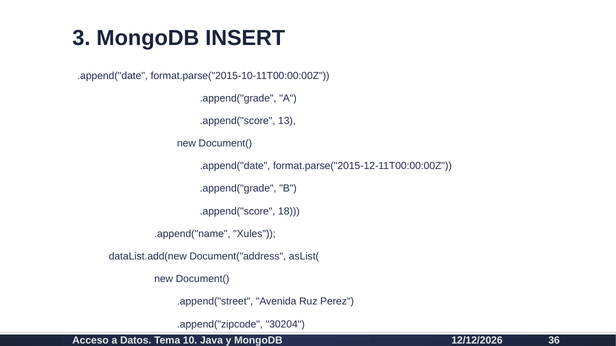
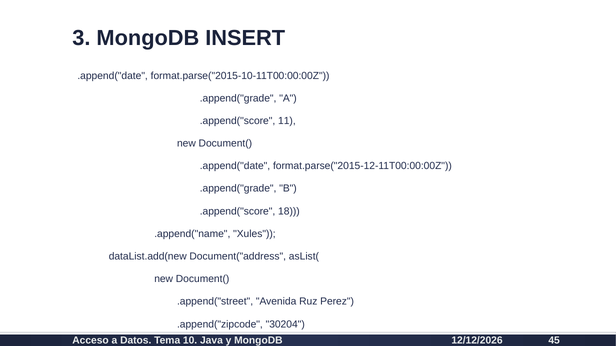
13: 13 -> 11 (287, 121)
36: 36 -> 45 (554, 341)
